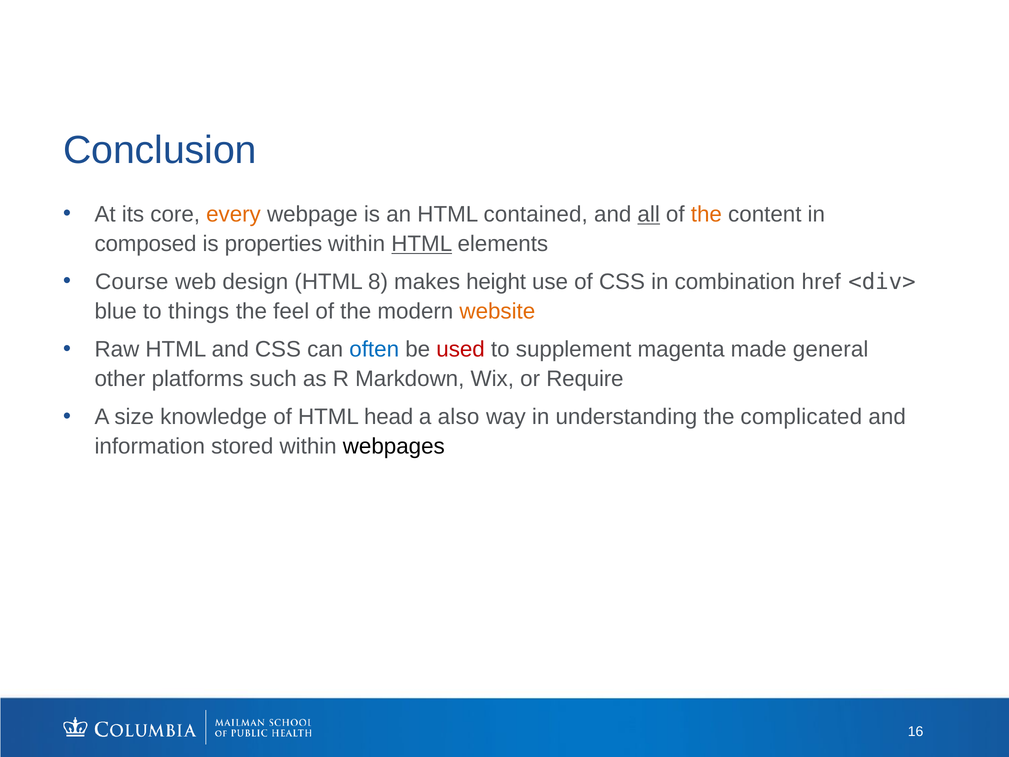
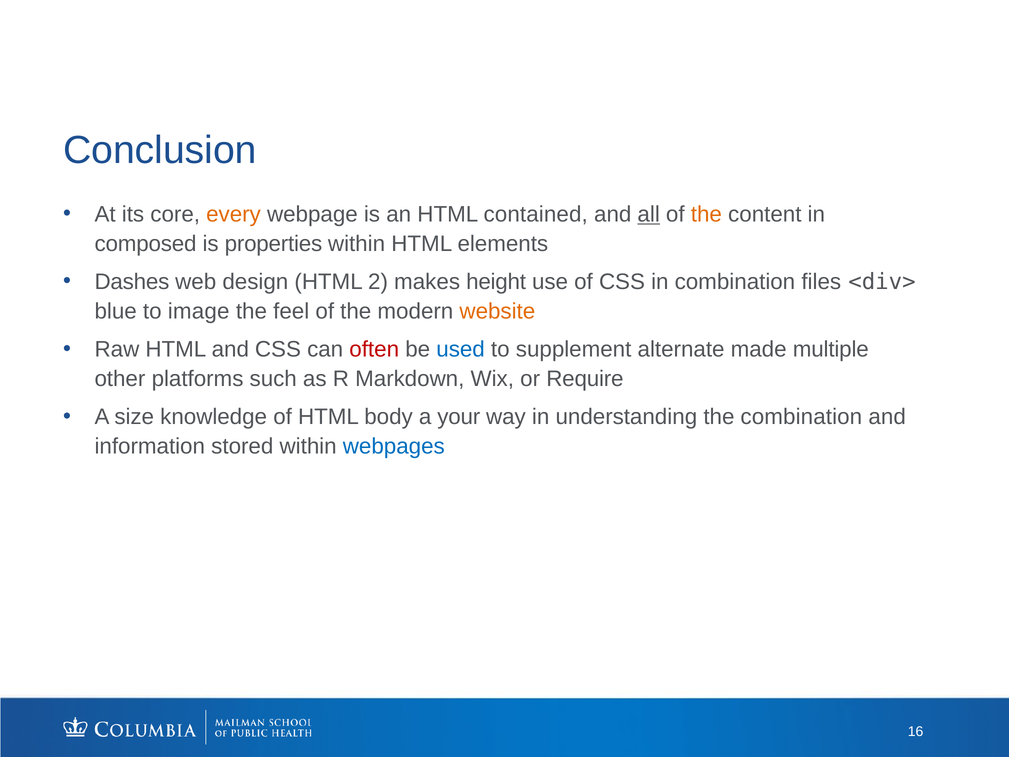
HTML underline: present -> none (422, 244)
Course: Course -> Dashes (132, 282)
8: 8 -> 2 (378, 282)
href: href -> files (821, 282)
things: things -> image (199, 311)
often colour: blue -> red (374, 349)
used colour: red -> blue (461, 349)
magenta: magenta -> alternate (681, 349)
general: general -> multiple (831, 349)
head: head -> body (389, 417)
also: also -> your (459, 417)
the complicated: complicated -> combination (801, 417)
webpages colour: black -> blue (394, 446)
